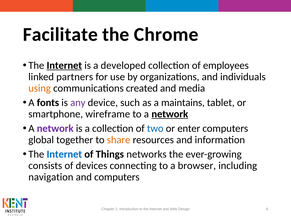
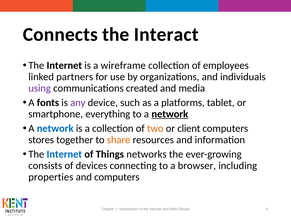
Facilitate: Facilitate -> Connects (60, 34)
Chrome: Chrome -> Interact (166, 34)
Internet underline: present -> none (64, 65)
developed: developed -> wireframe (123, 65)
using colour: orange -> purple (40, 88)
maintains: maintains -> platforms (183, 102)
wireframe: wireframe -> everything (108, 114)
network colour: purple -> blue (55, 128)
two colour: blue -> orange (155, 128)
enter: enter -> client (189, 128)
global: global -> stores (41, 139)
navigation: navigation -> properties (51, 176)
